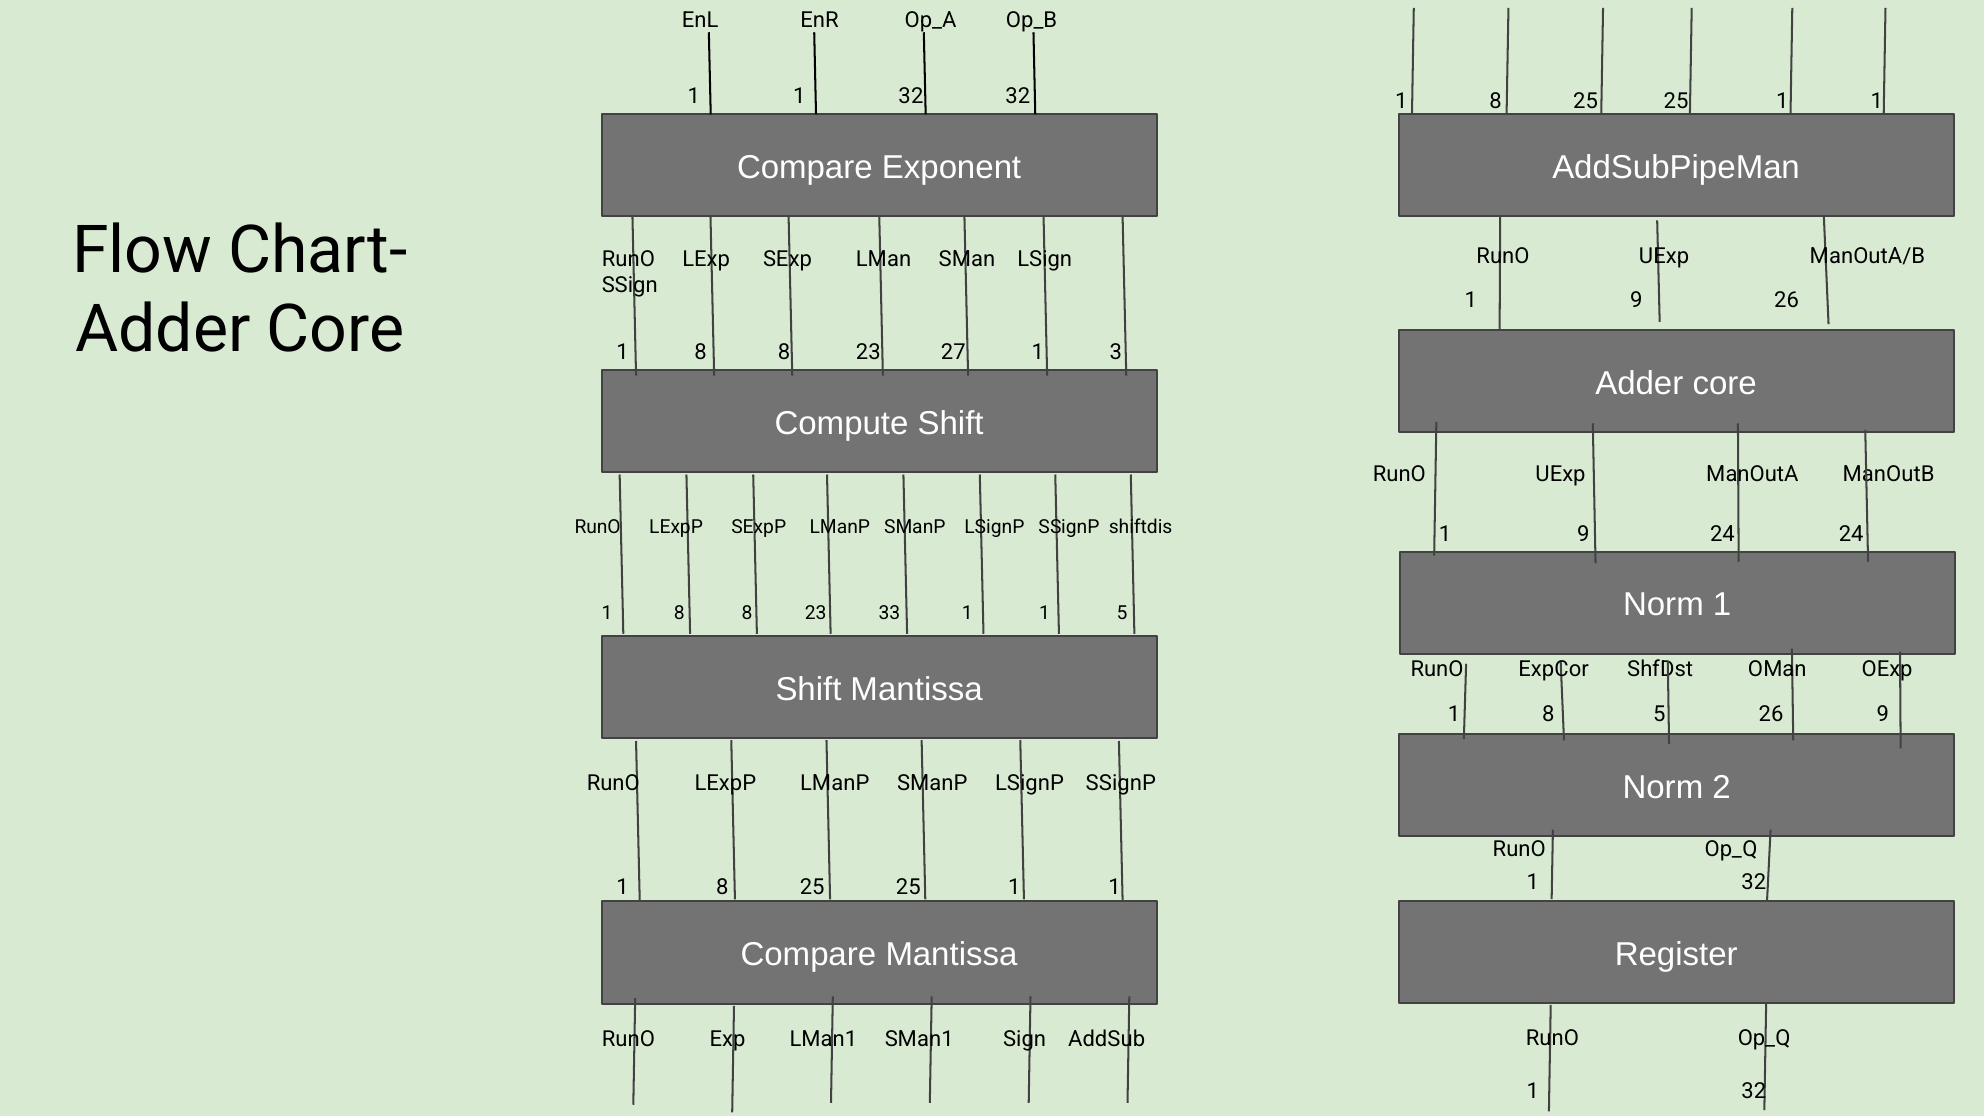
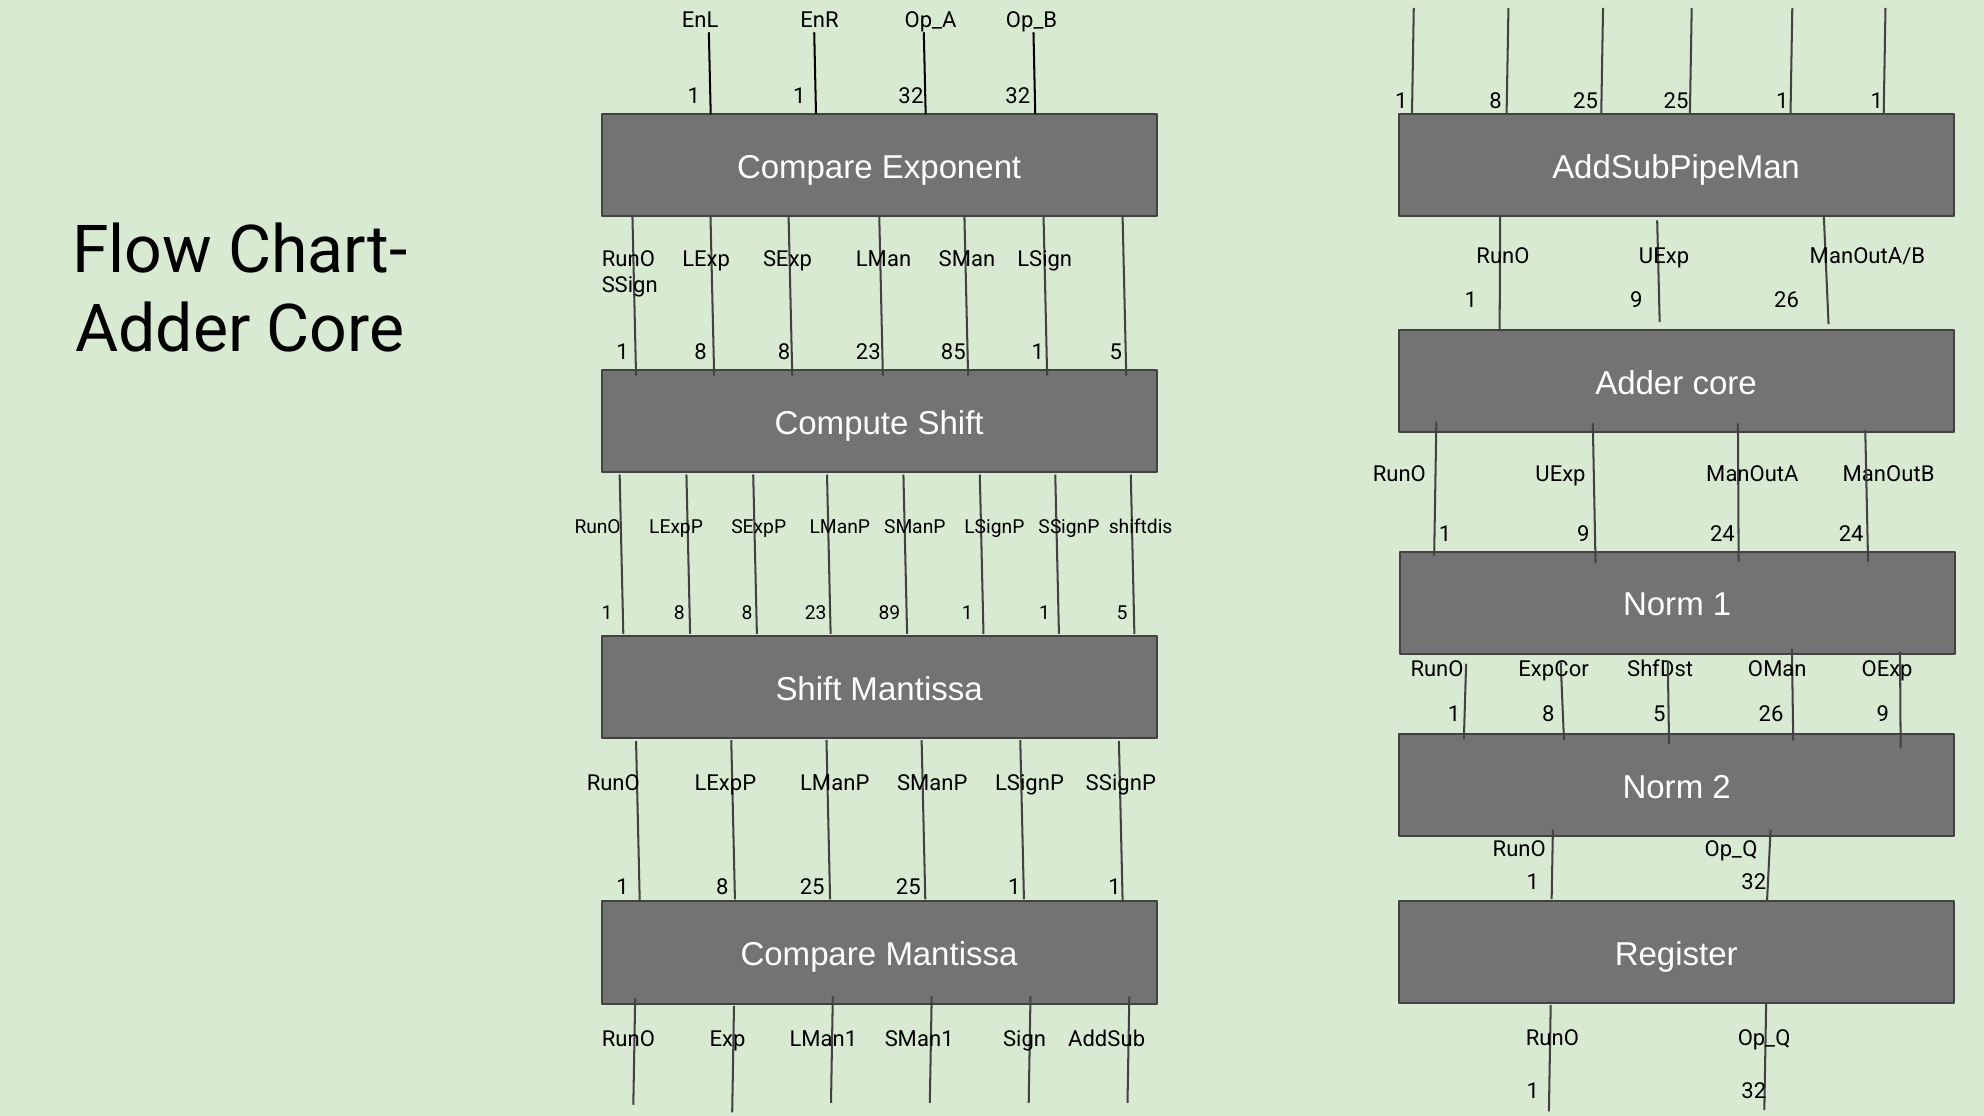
27: 27 -> 85 (953, 353)
3: 3 -> 5 (1116, 353)
33: 33 -> 89 (890, 613)
